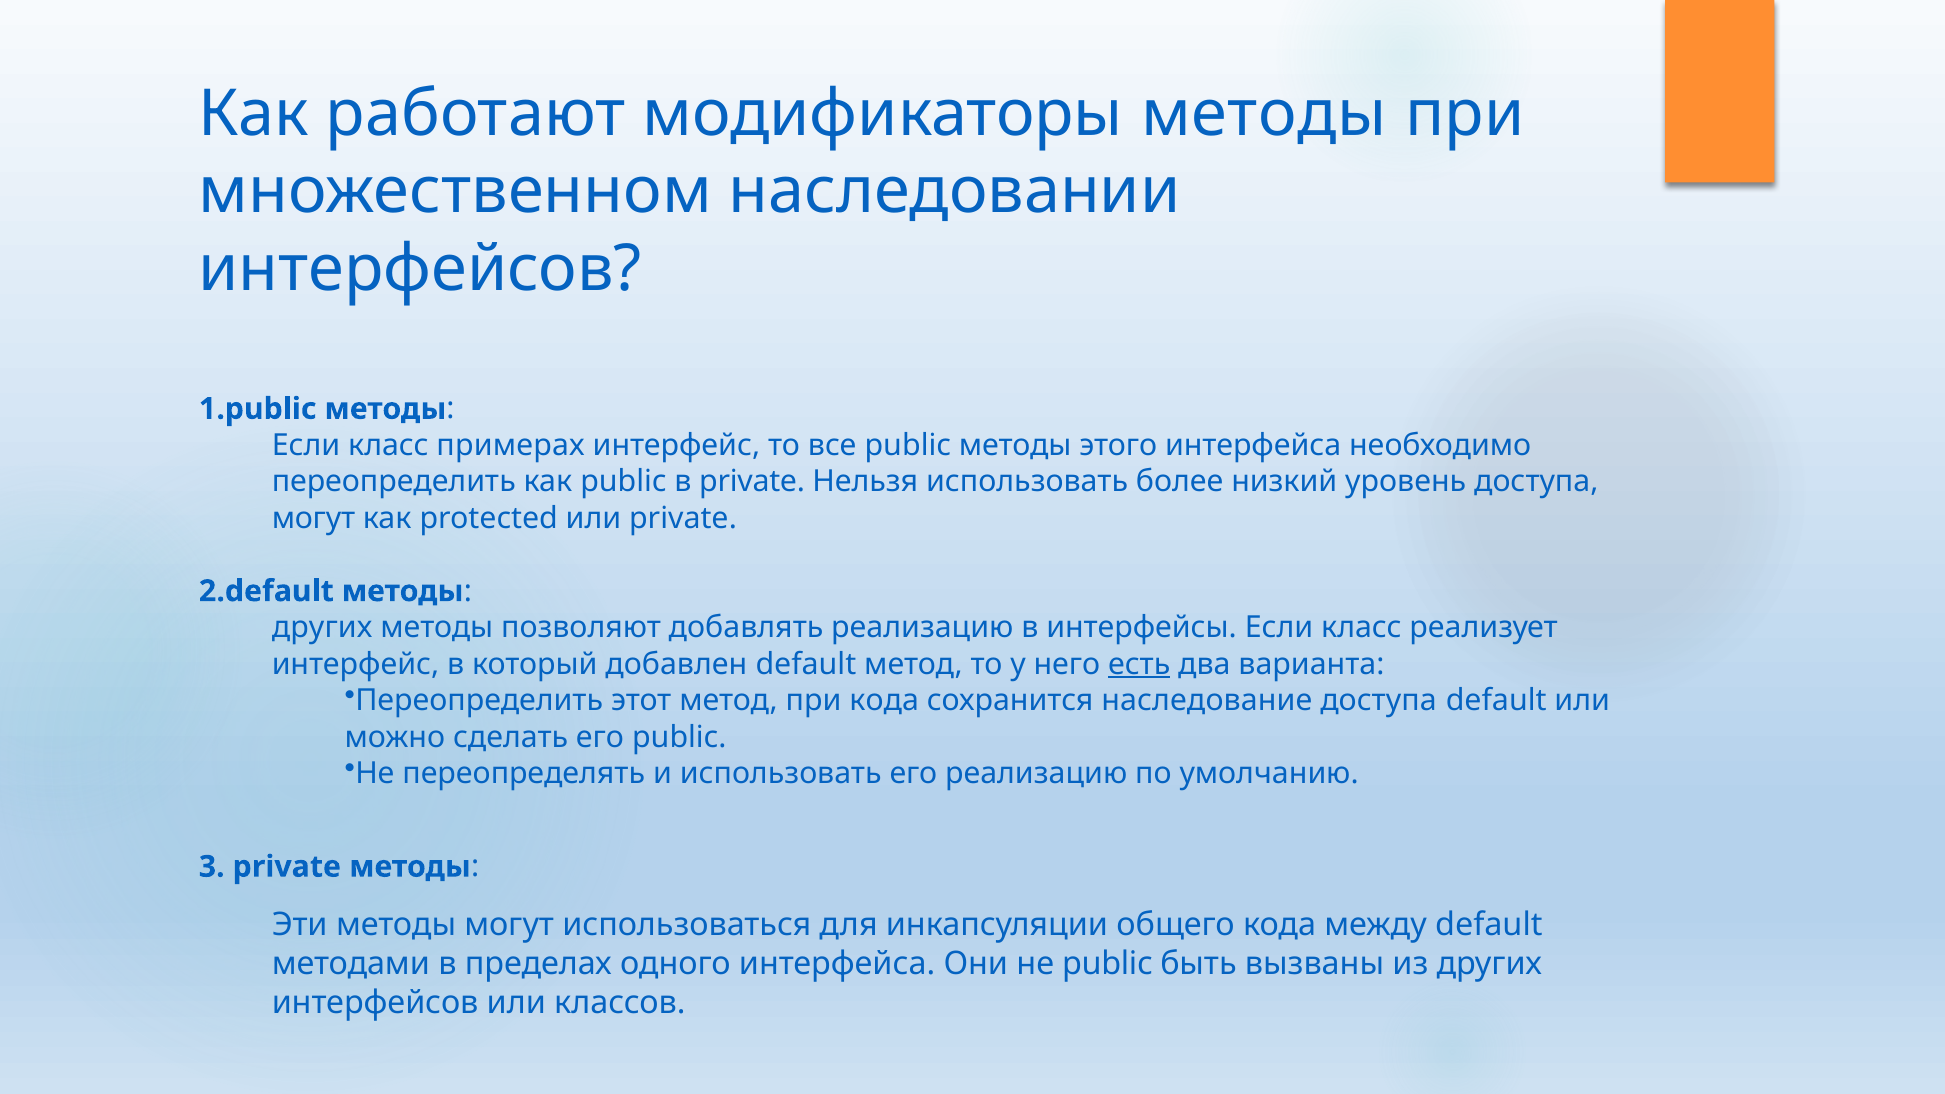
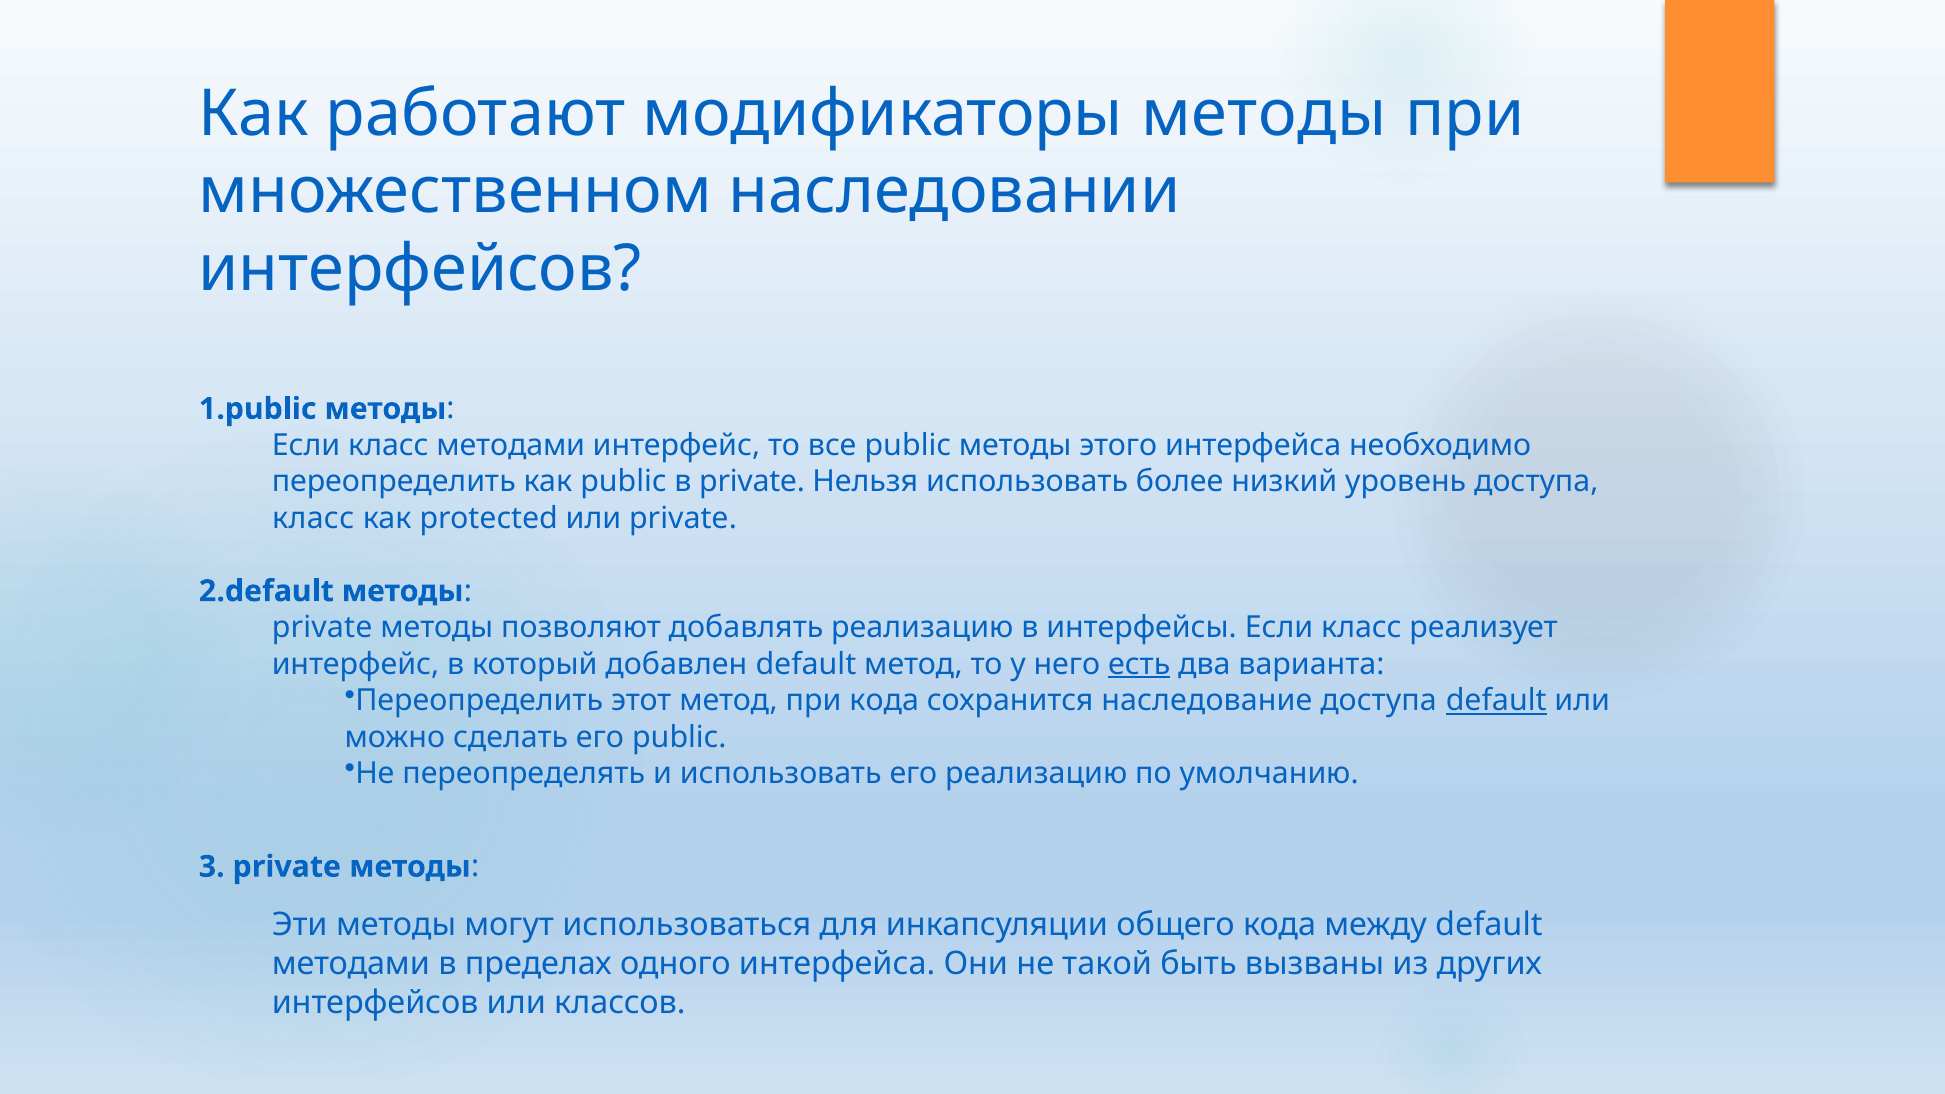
класс примерах: примерах -> методами (511, 445)
могут: могут -> класс (313, 518)
других: других -> private (322, 628)
default underline: none -> present (1496, 701)
не public: public -> такой (1107, 964)
